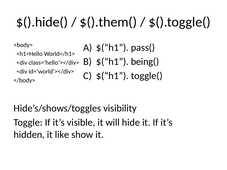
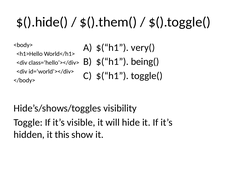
pass(: pass( -> very( (143, 48)
like: like -> this (62, 135)
